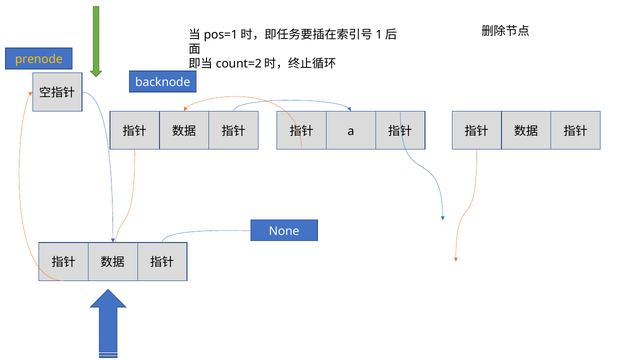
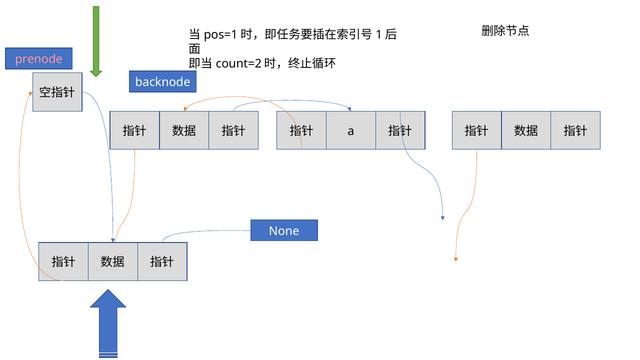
prenode colour: yellow -> pink (39, 59)
